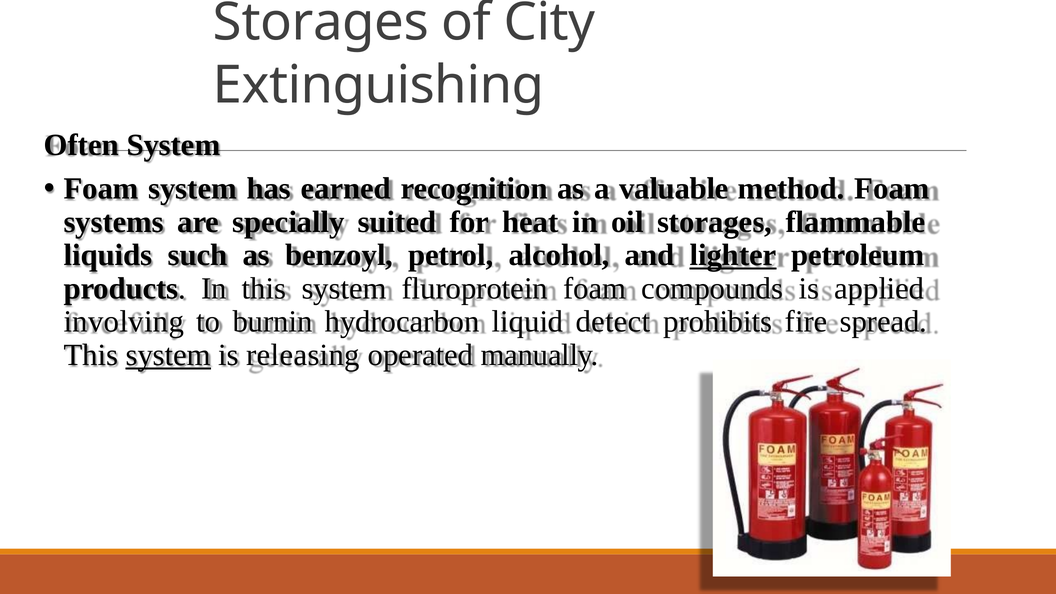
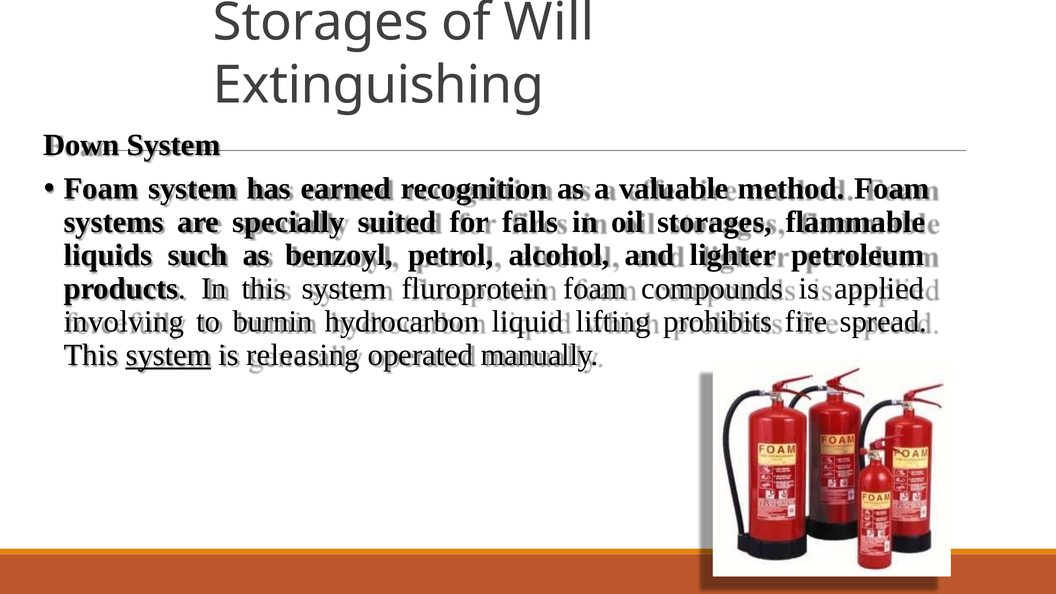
City: City -> Will (549, 22)
Often: Often -> Down (81, 145)
heat: heat -> falls (530, 222)
lighter underline: present -> none (733, 255)
detect: detect -> lifting (613, 322)
